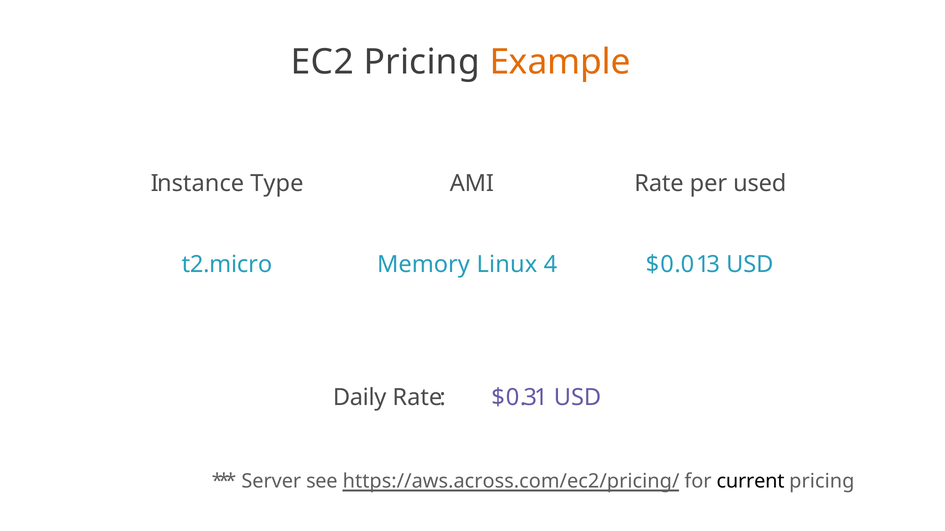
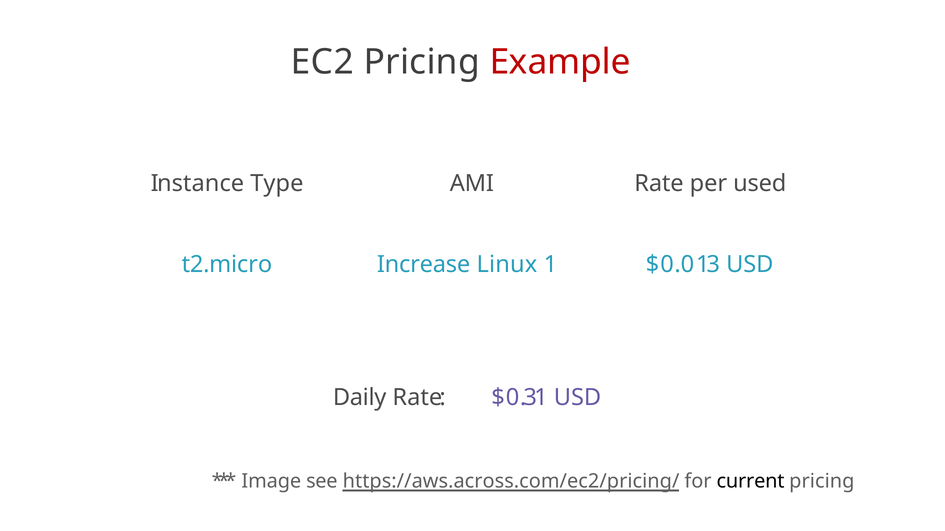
Example colour: orange -> red (560, 62)
Memory: Memory -> Increase (424, 265)
4: 4 -> 1 (550, 265)
Server: Server -> Image (271, 482)
